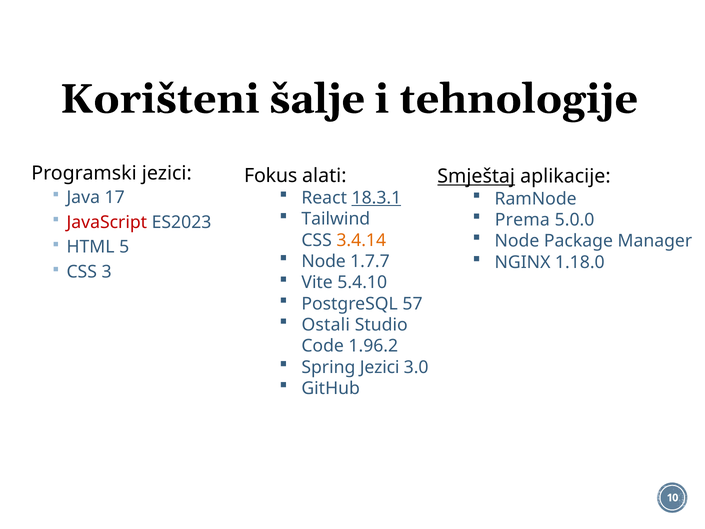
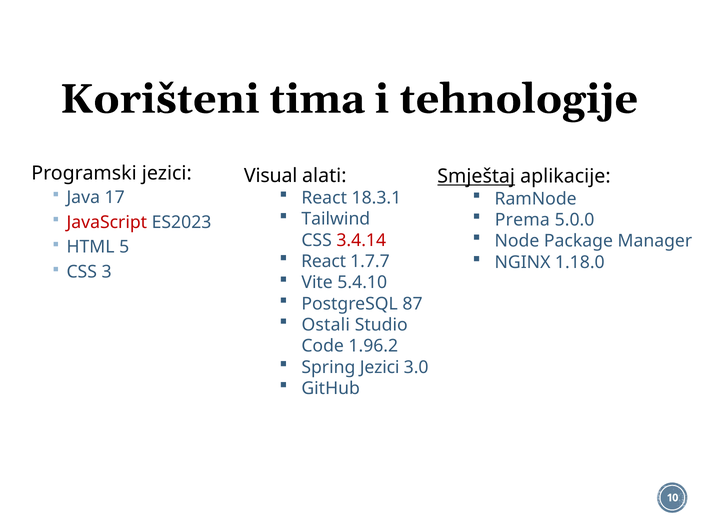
šalje: šalje -> tima (317, 99)
Fokus: Fokus -> Visual (271, 176)
18.3.1 underline: present -> none (376, 198)
3.4.14 colour: orange -> red (361, 240)
Node: Node -> React (324, 261)
57: 57 -> 87 (413, 304)
